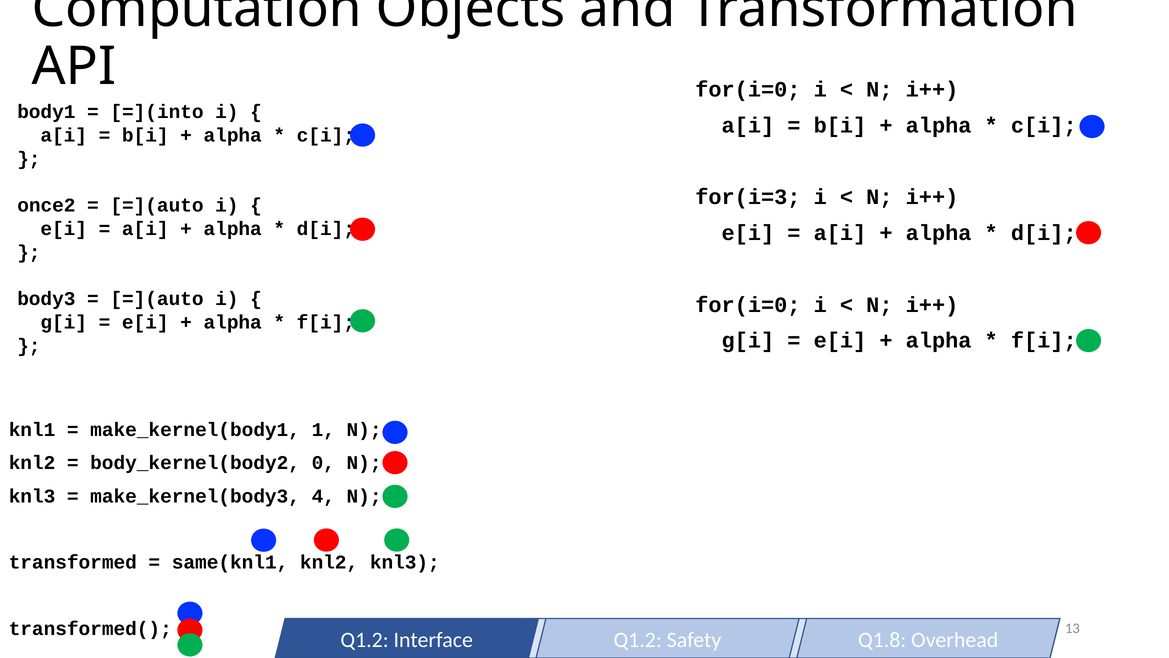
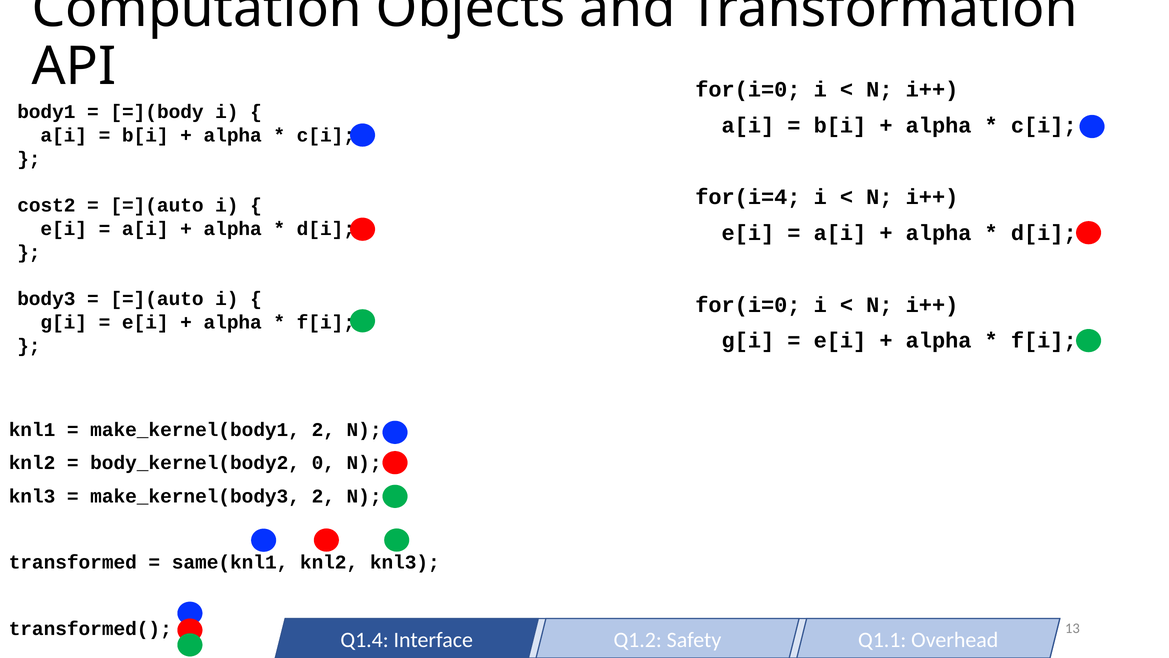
=](into: =](into -> =](body (157, 112)
for(i=3: for(i=3 -> for(i=4 (748, 197)
once2: once2 -> cost2 (46, 205)
make_kernel(body1 1: 1 -> 2 (323, 429)
make_kernel(body3 4: 4 -> 2 (323, 496)
Q1.2: Q1.2 -> Q1.4 (365, 639)
Q1.8: Q1.8 -> Q1.1 (882, 639)
